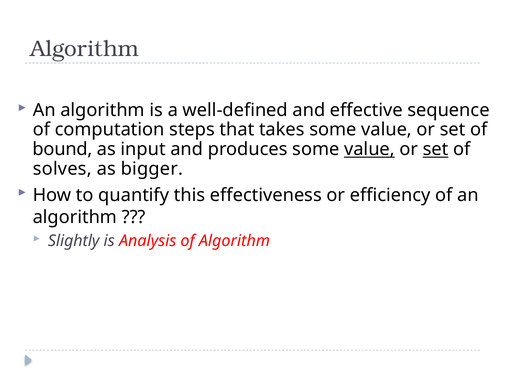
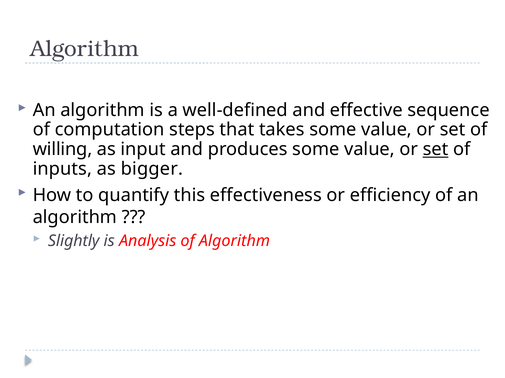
bound: bound -> willing (63, 150)
value underline: present -> none (369, 150)
solves: solves -> inputs (62, 169)
